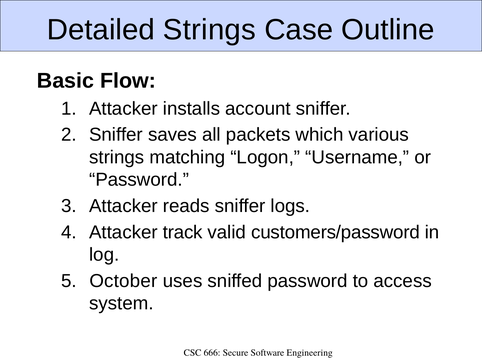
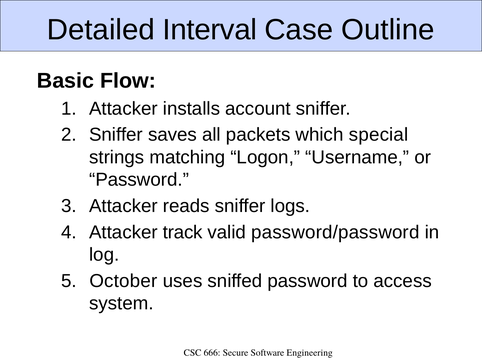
Detailed Strings: Strings -> Interval (210, 30)
various: various -> special (379, 135)
customers/password: customers/password -> password/password (335, 233)
